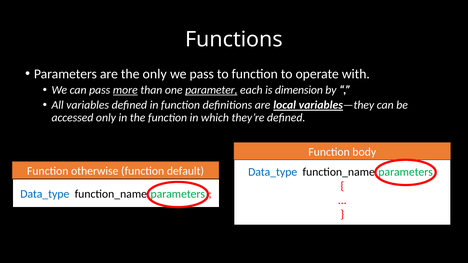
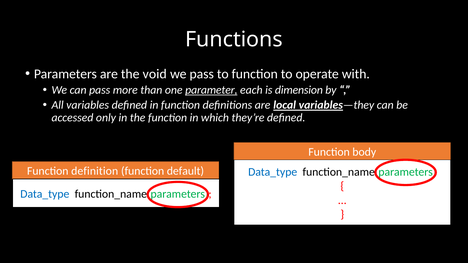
the only: only -> void (155, 74)
more underline: present -> none (125, 90)
otherwise: otherwise -> definition (95, 171)
